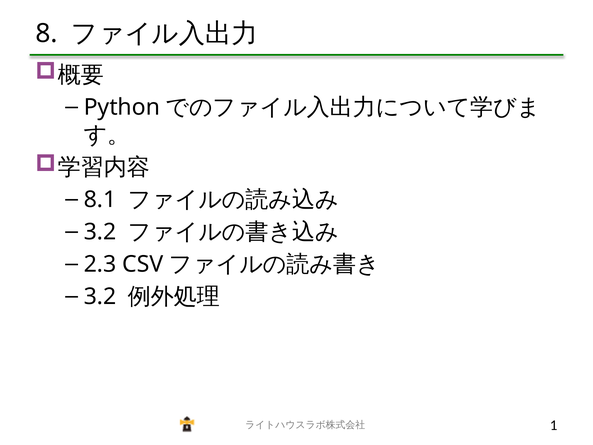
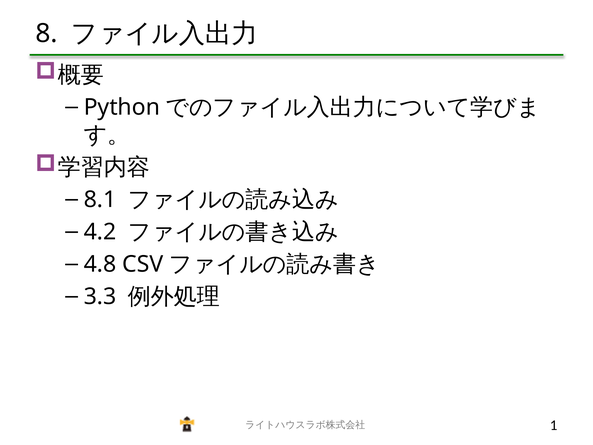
3.2: 3.2 -> 4.2 (100, 232)
2.3: 2.3 -> 4.8 (100, 264)
3.2: 3.2 -> 3.3 (100, 296)
